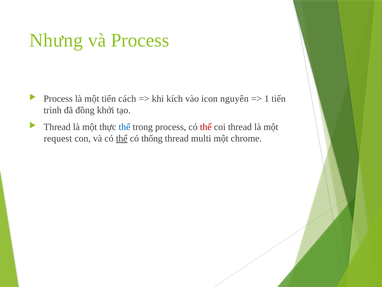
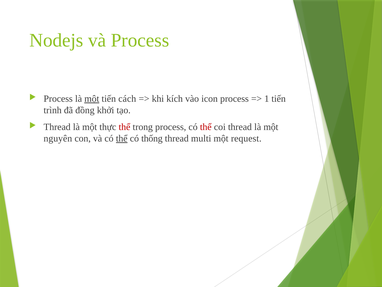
Nhưng: Nhưng -> Nodejs (56, 40)
một underline: none -> present (92, 99)
icon nguyên: nguyên -> process (234, 99)
thể colour: blue -> red (124, 127)
request: request -> nguyên (58, 138)
chrome: chrome -> request (246, 138)
